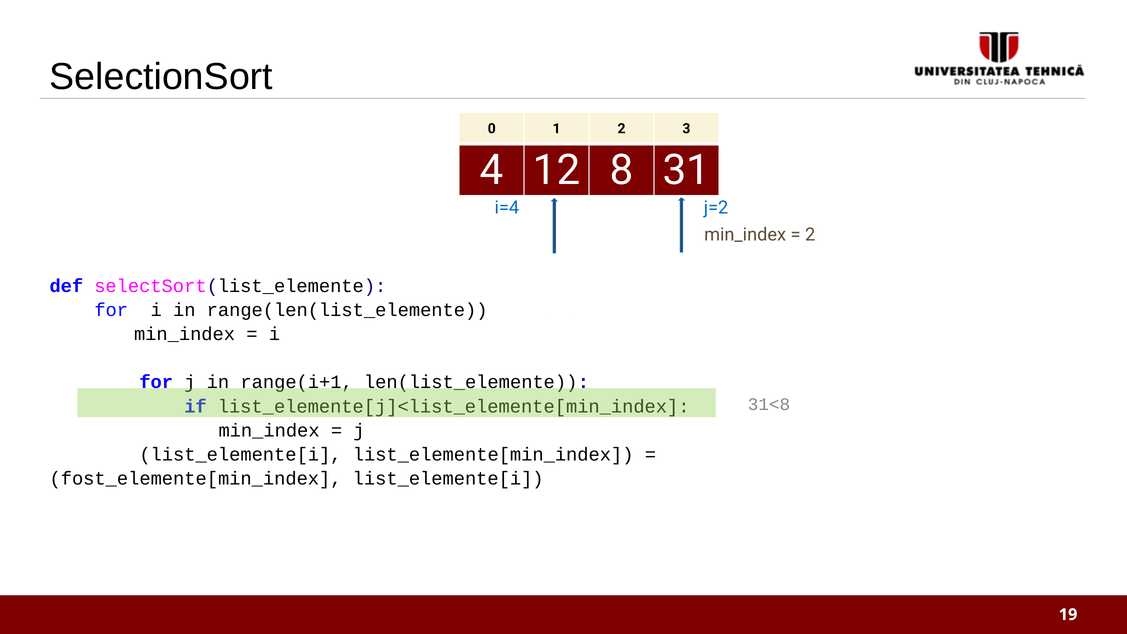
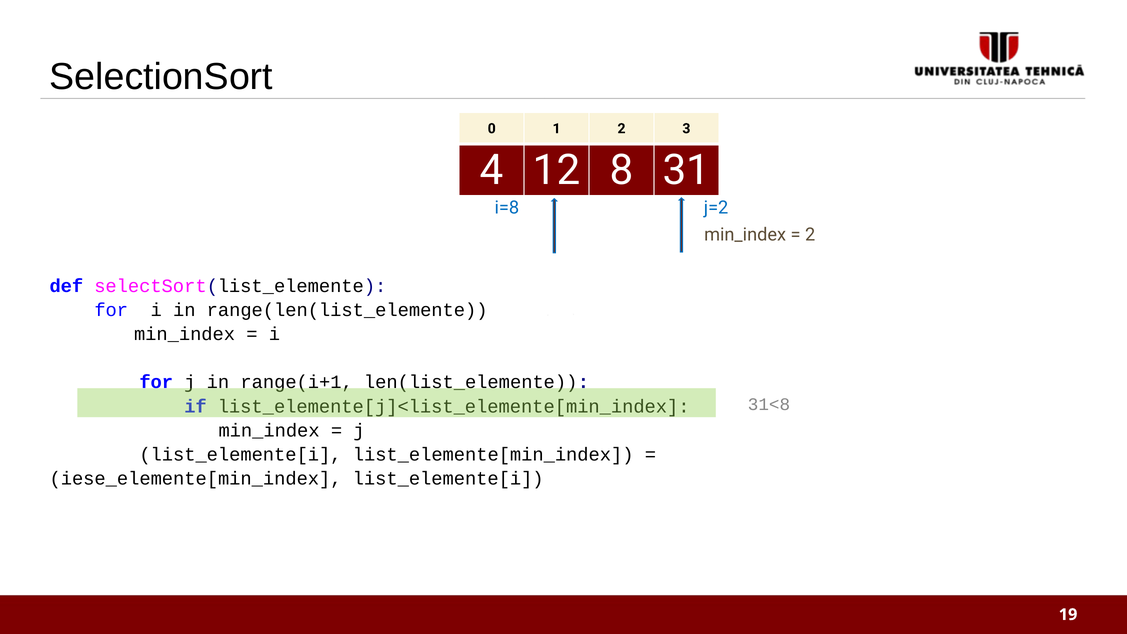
i=4: i=4 -> i=8 (507, 207)
fost_elemente[min_index: fost_elemente[min_index -> iese_elemente[min_index (196, 478)
